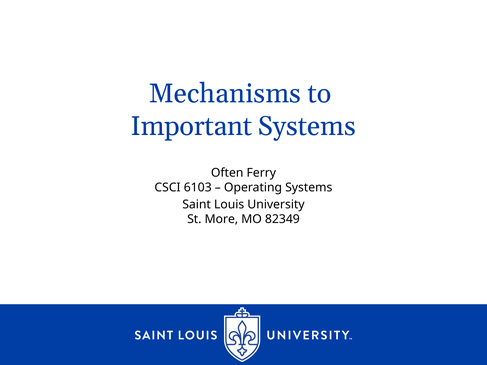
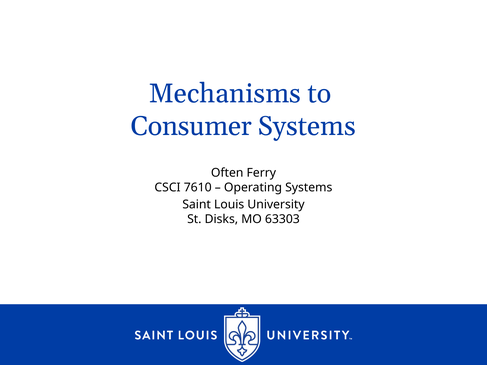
Important: Important -> Consumer (191, 126)
6103: 6103 -> 7610 (198, 188)
More: More -> Disks (221, 219)
82349: 82349 -> 63303 (282, 219)
